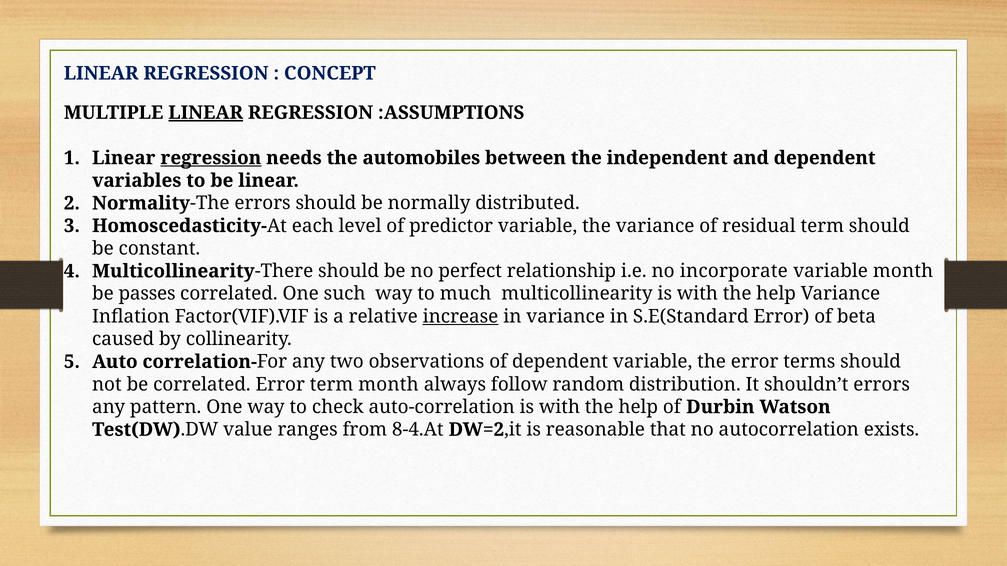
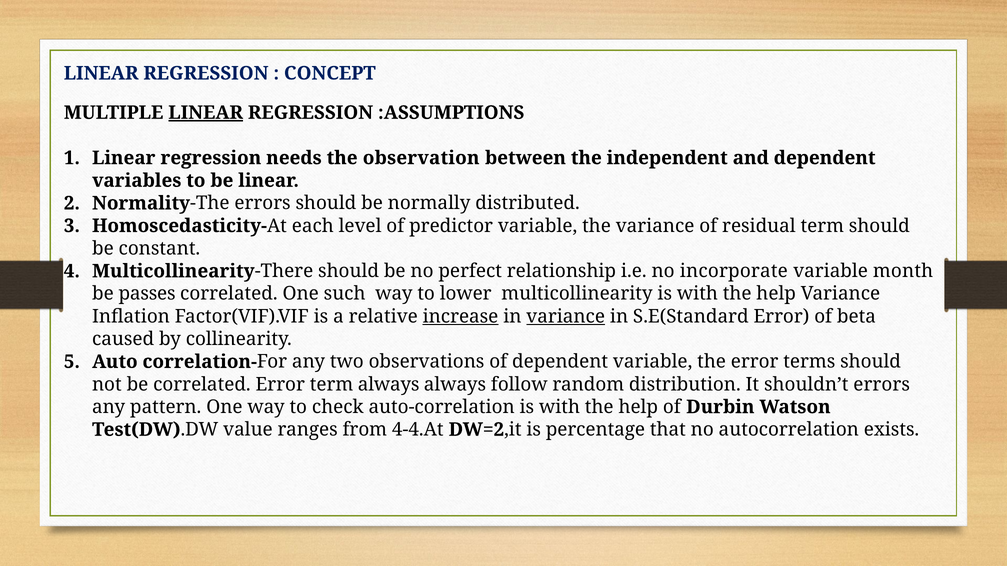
regression underline: present -> none (211, 158)
automobiles: automobiles -> observation (421, 158)
much: much -> lower (466, 294)
variance underline: none -> present (566, 317)
term month: month -> always (389, 385)
8-4.At: 8-4.At -> 4-4.At (418, 430)
reasonable: reasonable -> percentage (595, 430)
